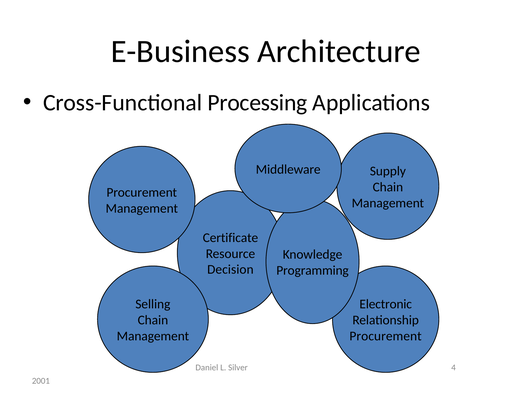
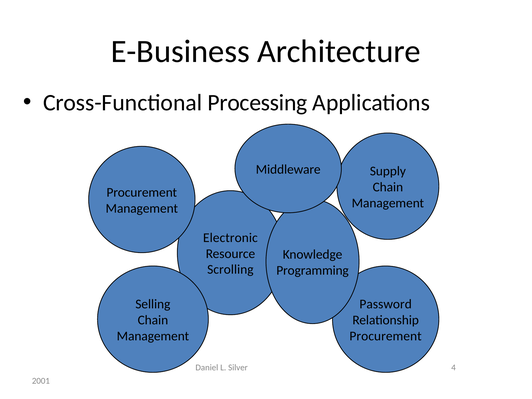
Certificate: Certificate -> Electronic (230, 238)
Decision: Decision -> Scrolling (230, 270)
Electronic: Electronic -> Password (386, 304)
